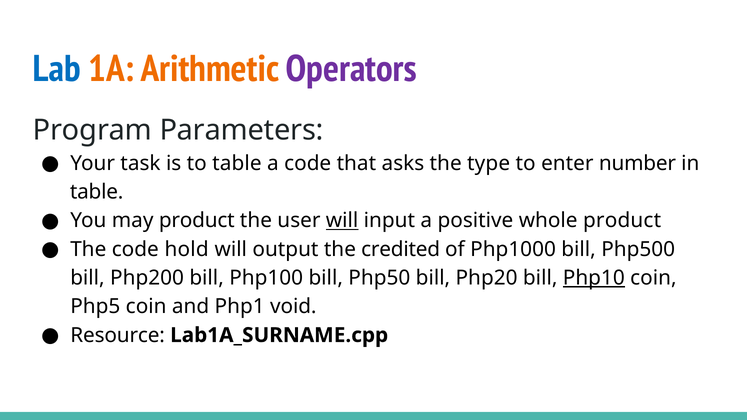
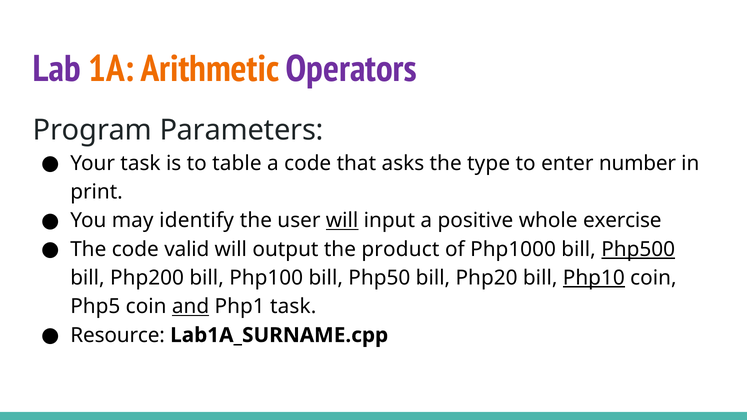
Lab colour: blue -> purple (57, 69)
table: table -> print (97, 192)
may product: product -> identify (197, 221)
whole product: product -> exercise (622, 221)
hold: hold -> valid (187, 249)
credited: credited -> product (400, 249)
Php500 underline: none -> present (638, 249)
and underline: none -> present (191, 307)
Php1 void: void -> task (293, 307)
